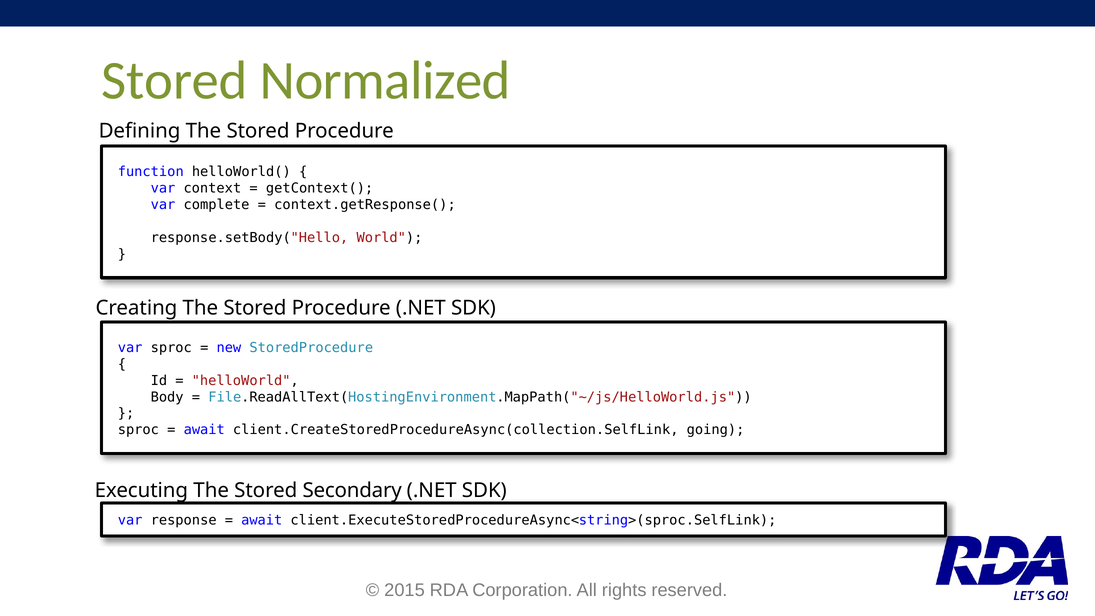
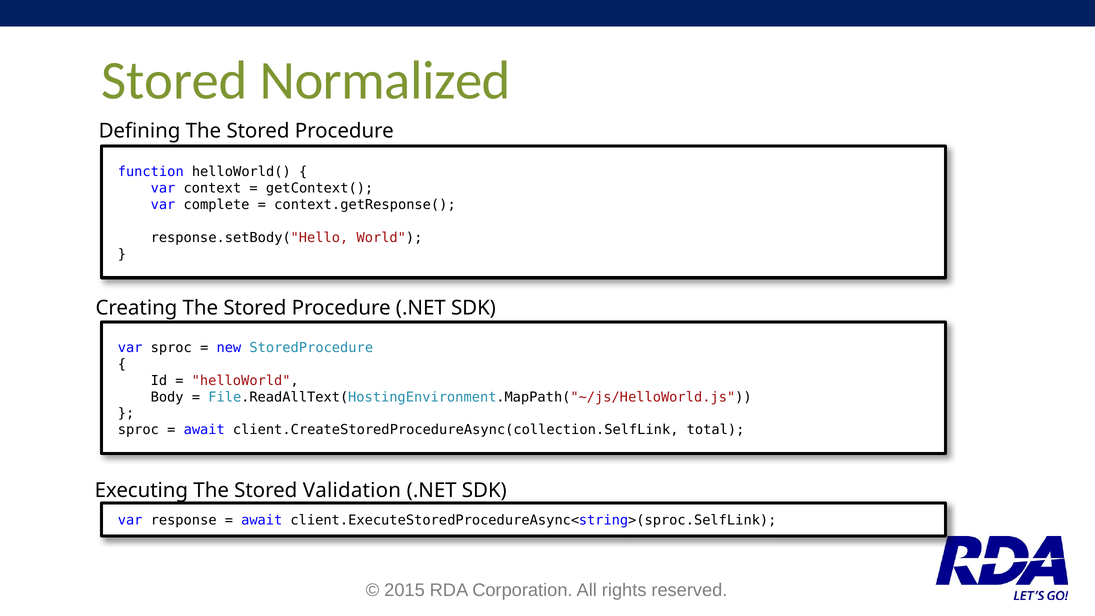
going: going -> total (716, 430)
Secondary: Secondary -> Validation (352, 490)
